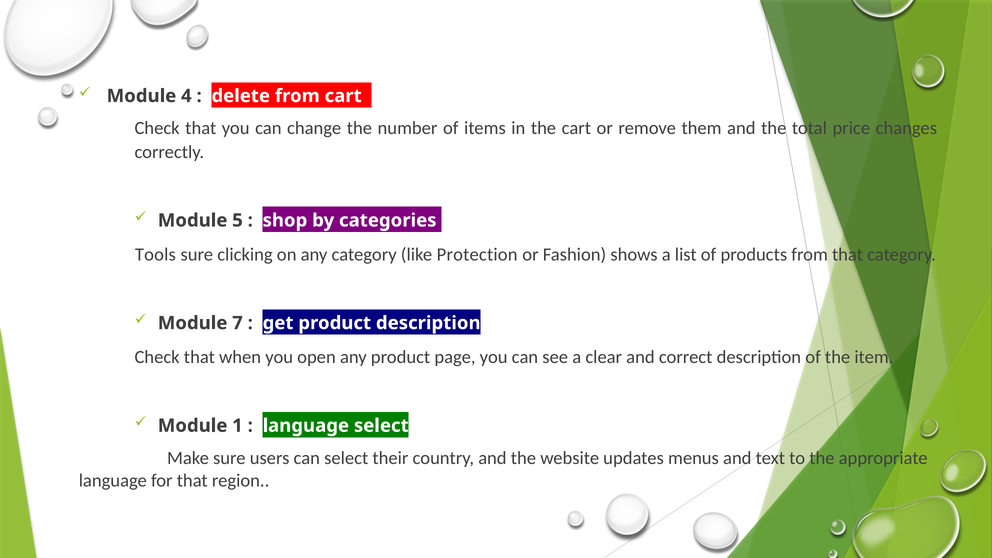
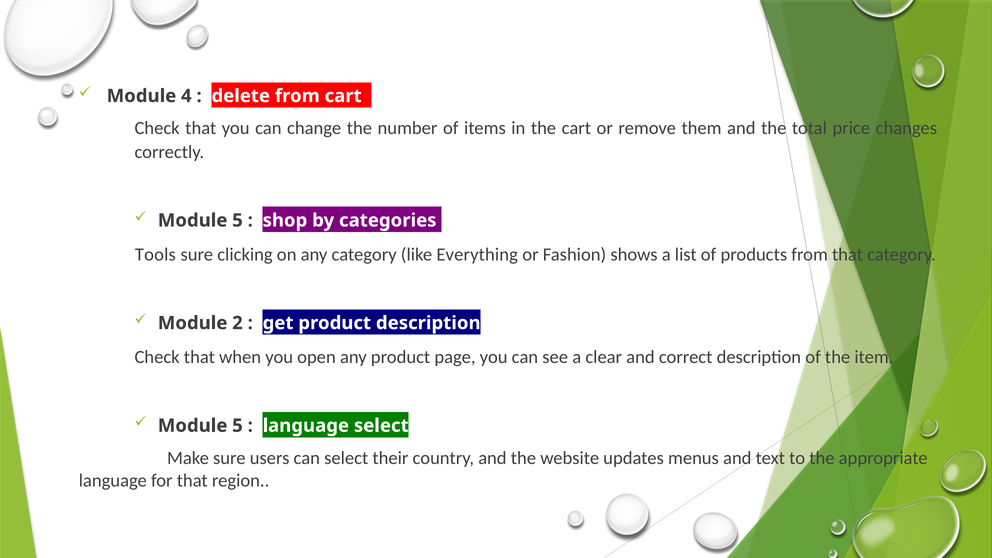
Protection: Protection -> Everything (477, 255)
7: 7 -> 2 (237, 323)
1: 1 -> 5 (237, 426)
